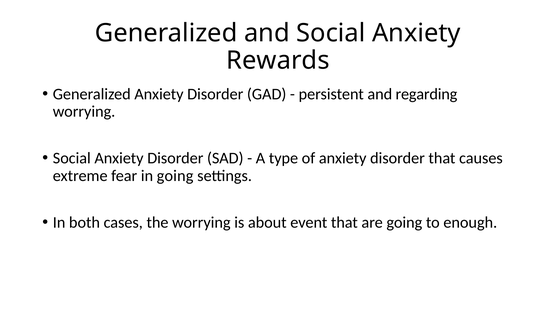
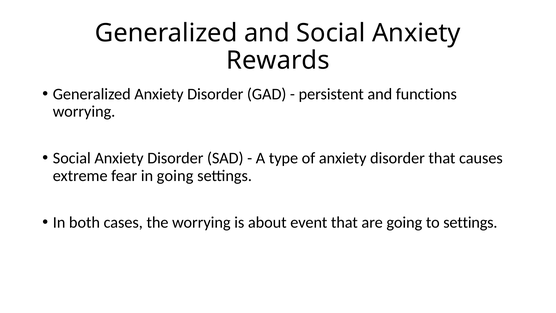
regarding: regarding -> functions (426, 94)
to enough: enough -> settings (470, 222)
